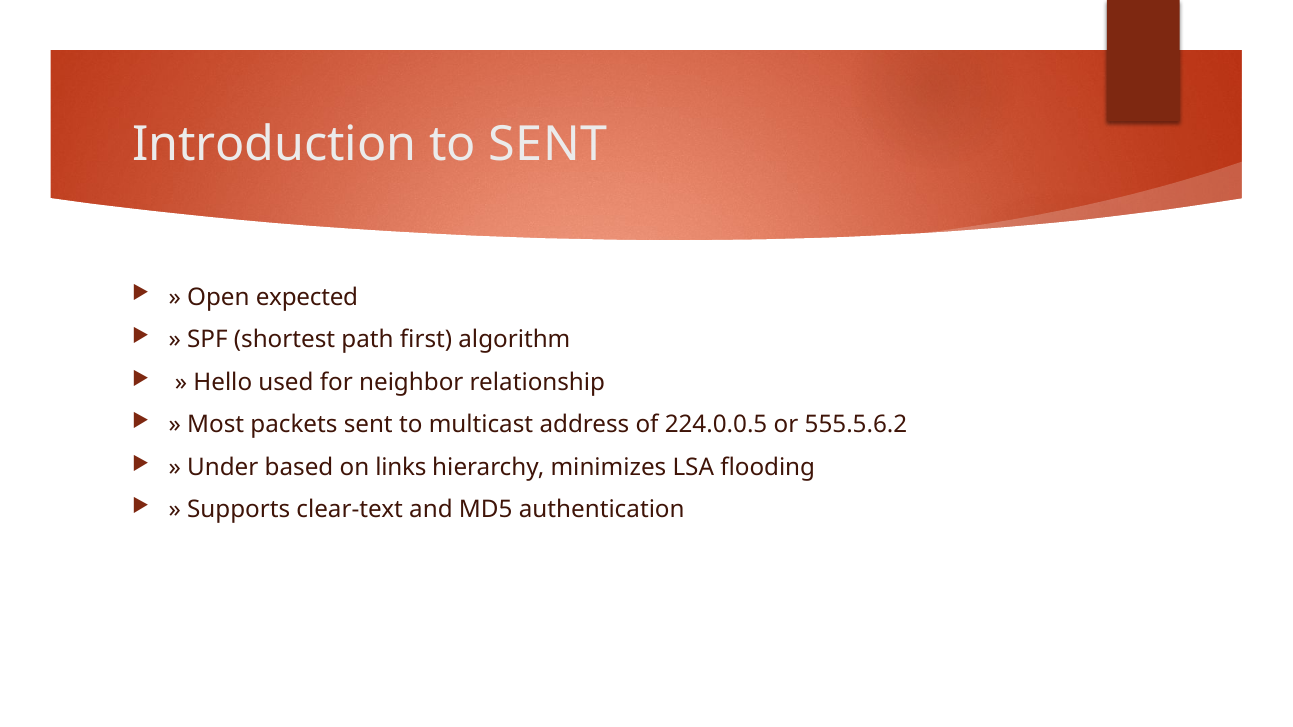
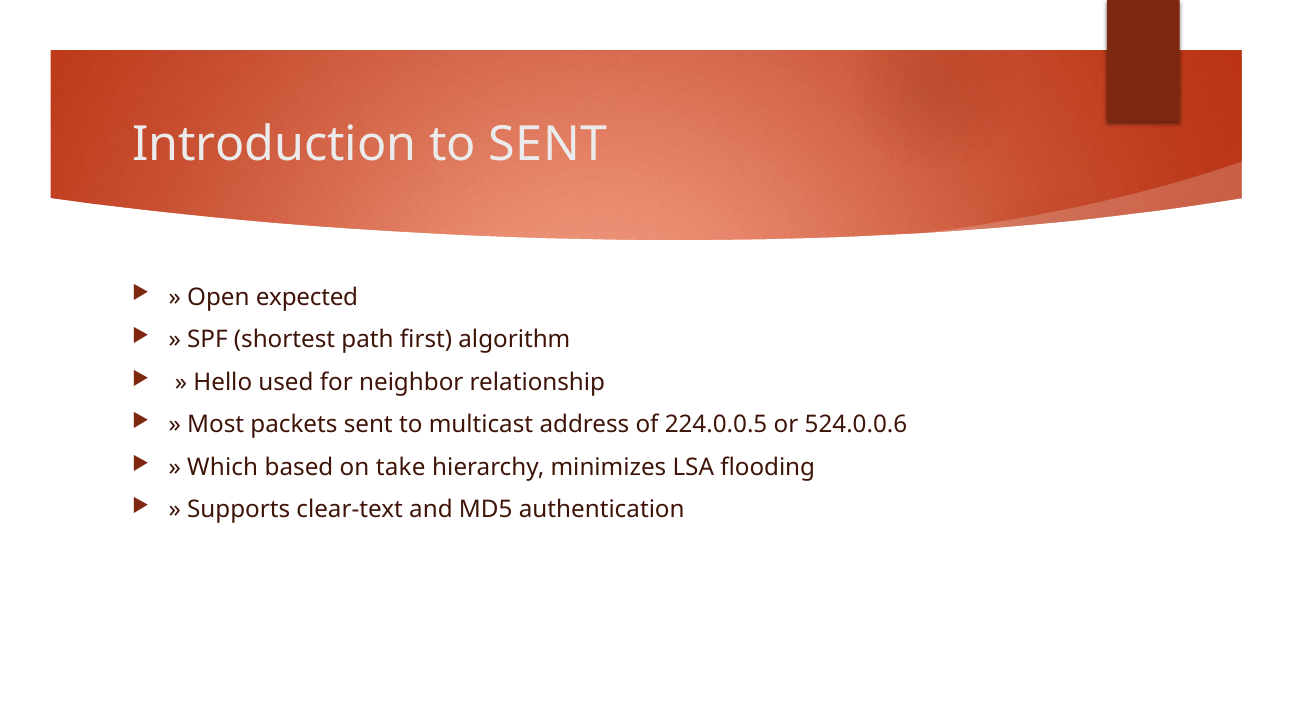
555.5.6.2: 555.5.6.2 -> 524.0.0.6 (856, 425)
Under: Under -> Which (223, 467)
links: links -> take (401, 467)
